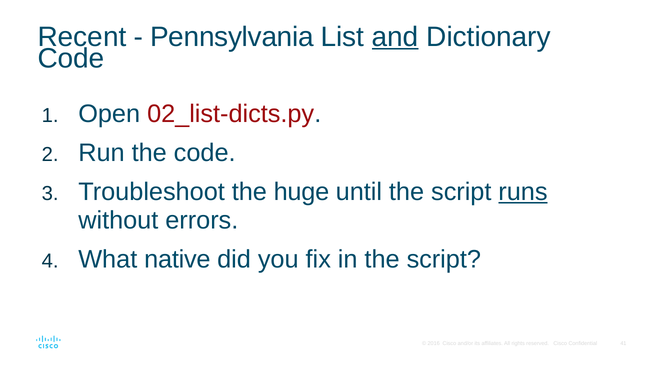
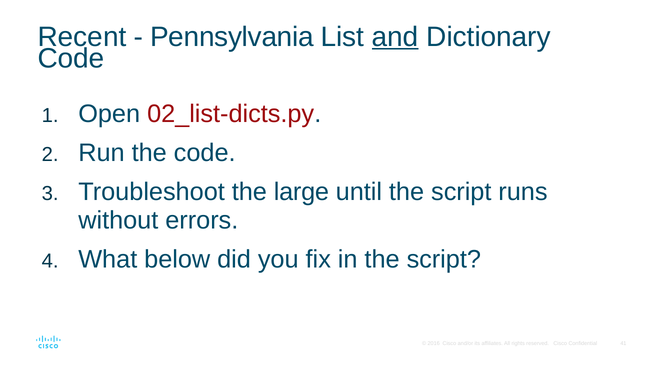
huge: huge -> large (301, 192)
runs underline: present -> none (523, 192)
native: native -> below (177, 260)
